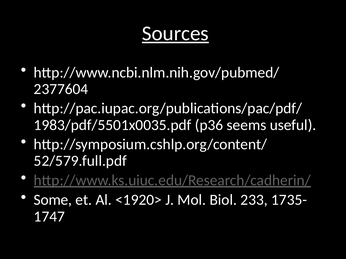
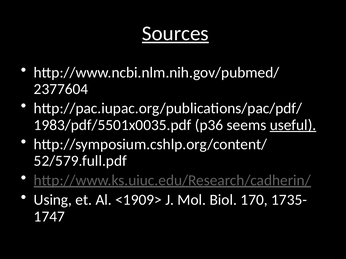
useful underline: none -> present (293, 125)
Some: Some -> Using (53, 200)
<1920>: <1920> -> <1909> (139, 200)
233: 233 -> 170 (254, 200)
